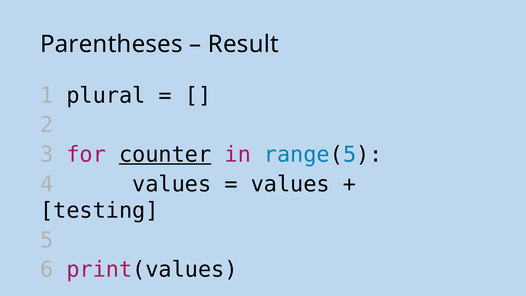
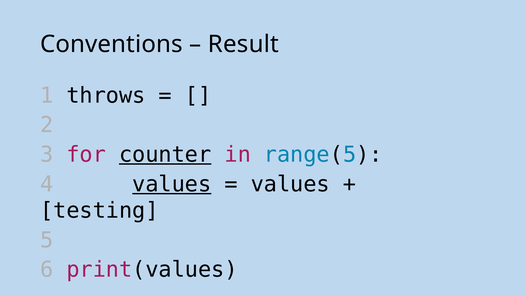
Parentheses: Parentheses -> Conventions (111, 44)
plural: plural -> throws (106, 95)
values underline: none -> present (172, 184)
